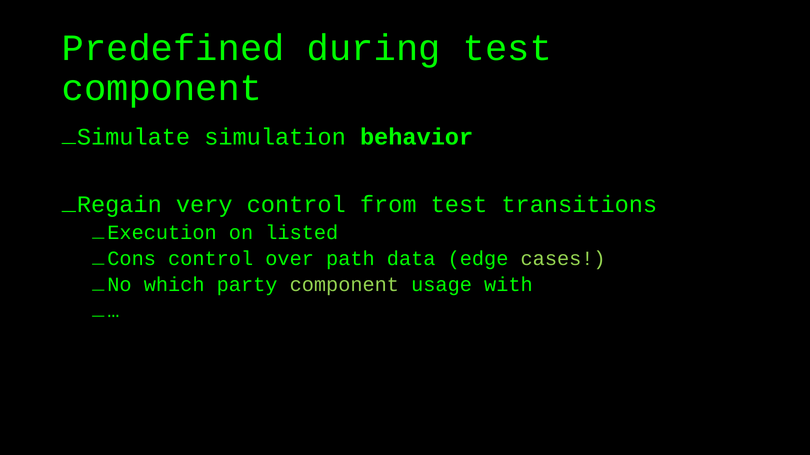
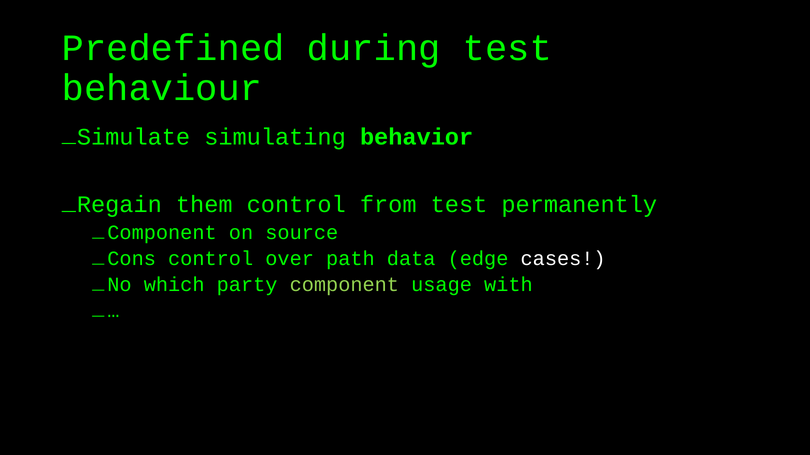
component: component -> behaviour (162, 88)
simulation: simulation -> simulating (275, 137)
very: very -> them (204, 205)
transitions: transitions -> permanently (579, 205)
Execution: Execution -> Component (162, 233)
listed: listed -> source (302, 233)
cases colour: light green -> white (563, 259)
